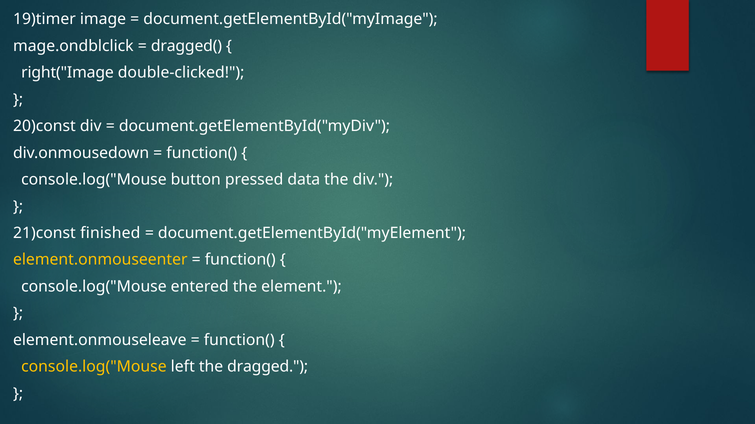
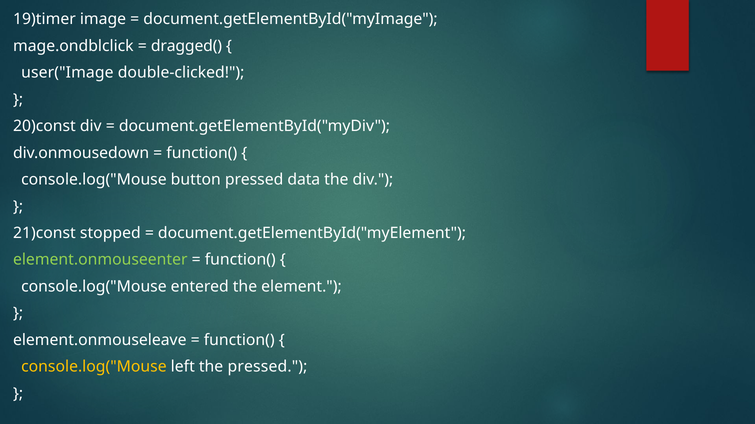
right("Image: right("Image -> user("Image (67, 73)
finished: finished -> stopped (110, 233)
element.onmouseenter colour: yellow -> light green (100, 260)
the dragged: dragged -> pressed (268, 367)
